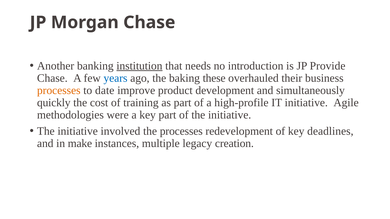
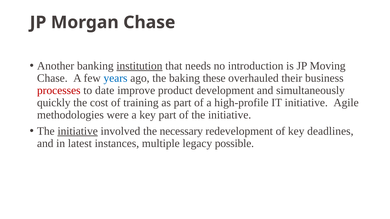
Provide: Provide -> Moving (328, 66)
processes colour: orange -> red (59, 90)
initiative underline: none -> present (78, 131)
the processes: processes -> necessary (181, 131)
make: make -> latest (80, 144)
creation: creation -> possible (234, 144)
